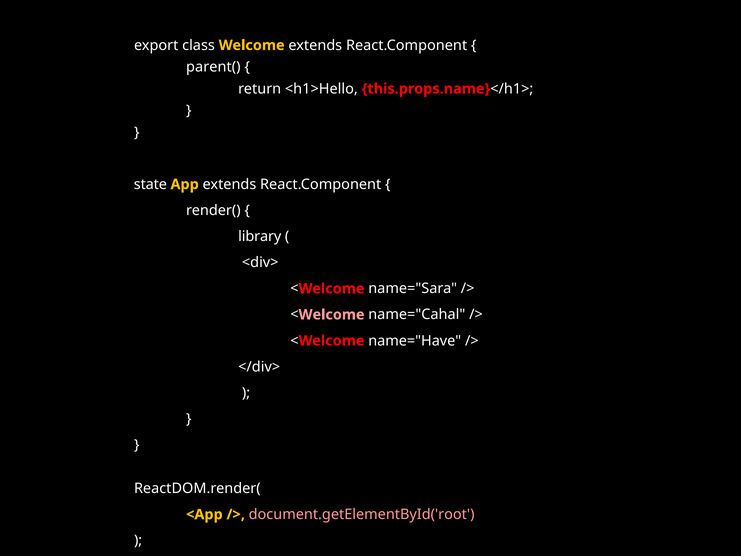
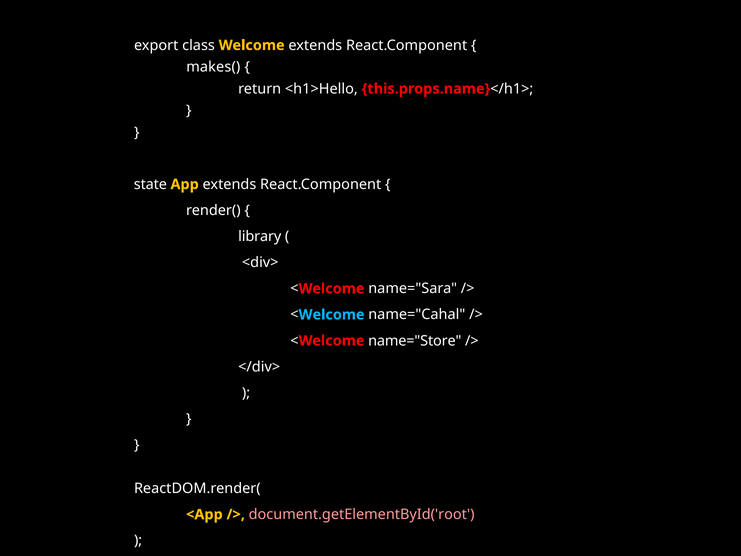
parent(: parent( -> makes( (213, 67)
Welcome colour: pink -> light blue (332, 315)
name="Have: name="Have -> name="Store (415, 341)
